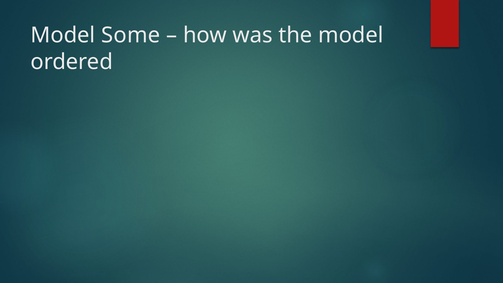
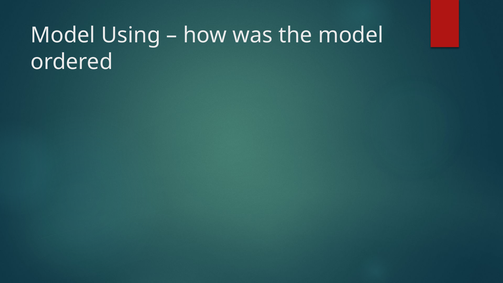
Some: Some -> Using (131, 35)
